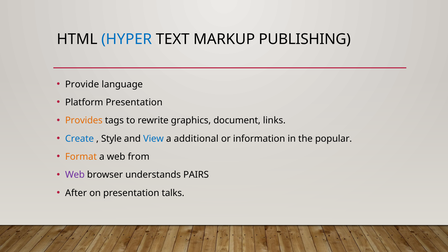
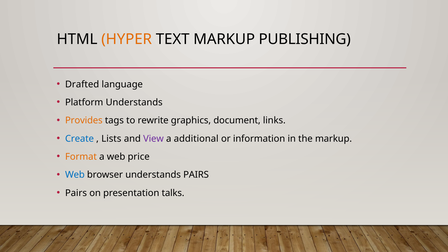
HYPER colour: blue -> orange (127, 39)
Provide: Provide -> Drafted (82, 84)
Platform Presentation: Presentation -> Understands (134, 102)
Style: Style -> Lists (111, 139)
View colour: blue -> purple (153, 139)
the popular: popular -> markup (334, 139)
from: from -> price (139, 157)
Web colour: purple -> blue (75, 175)
After: After -> Pairs (76, 193)
